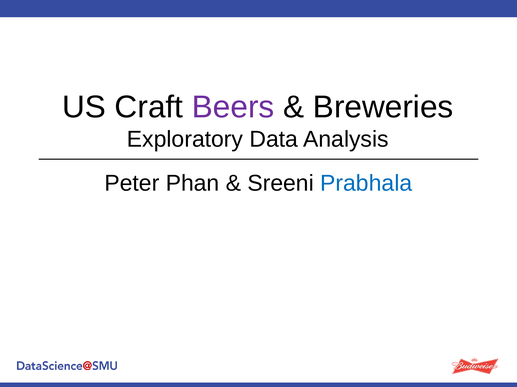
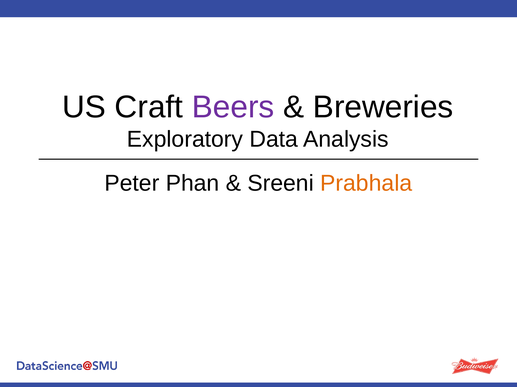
Prabhala colour: blue -> orange (366, 184)
